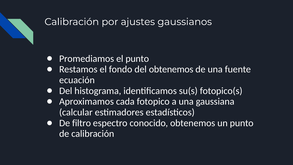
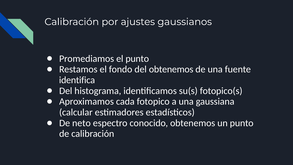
ecuación: ecuación -> identifica (77, 80)
filtro: filtro -> neto (81, 123)
